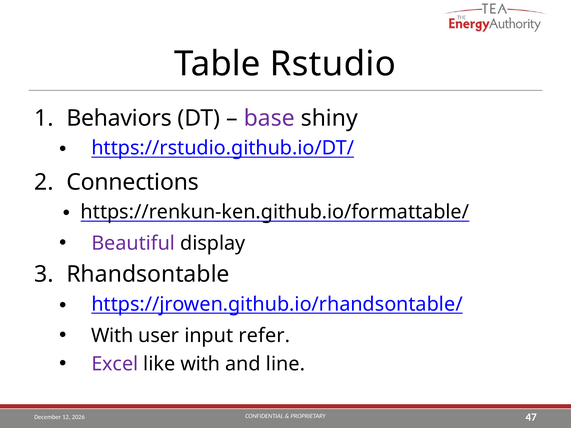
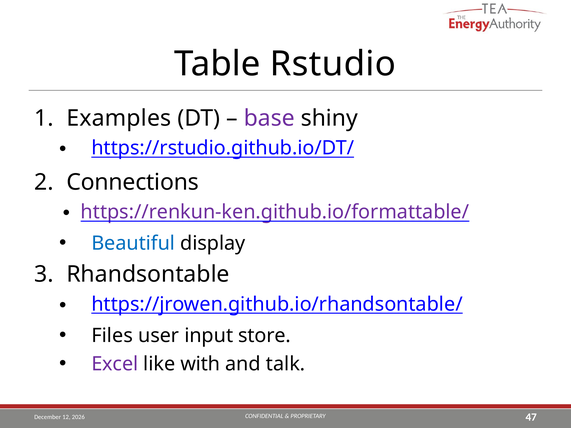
Behaviors: Behaviors -> Examples (119, 118)
https://renkun-ken.github.io/formattable/ colour: black -> purple (275, 212)
Beautiful colour: purple -> blue (133, 244)
With: With -> Files (112, 336)
refer: refer -> store (264, 336)
line: line -> talk (286, 364)
